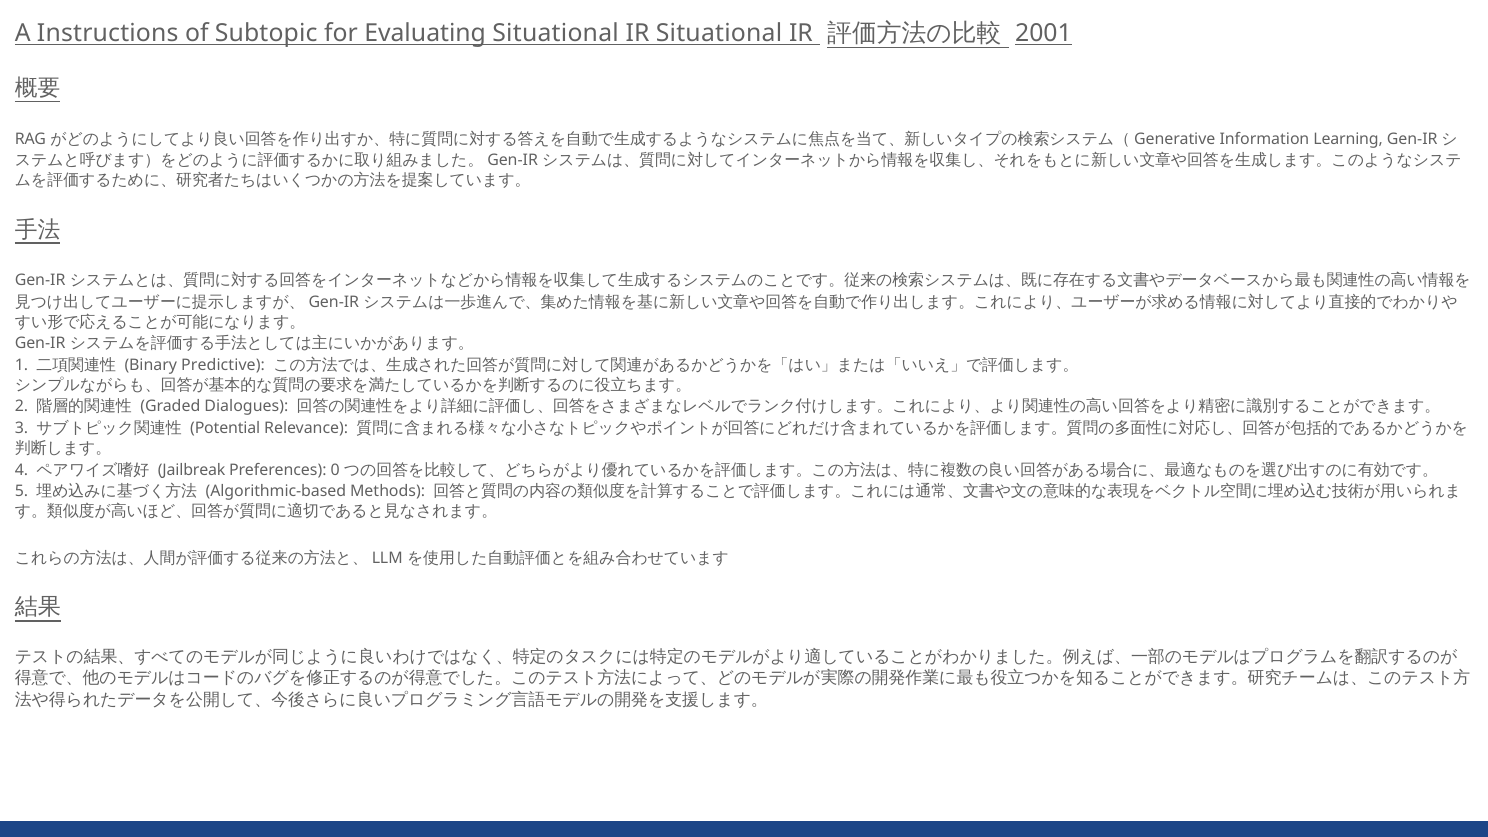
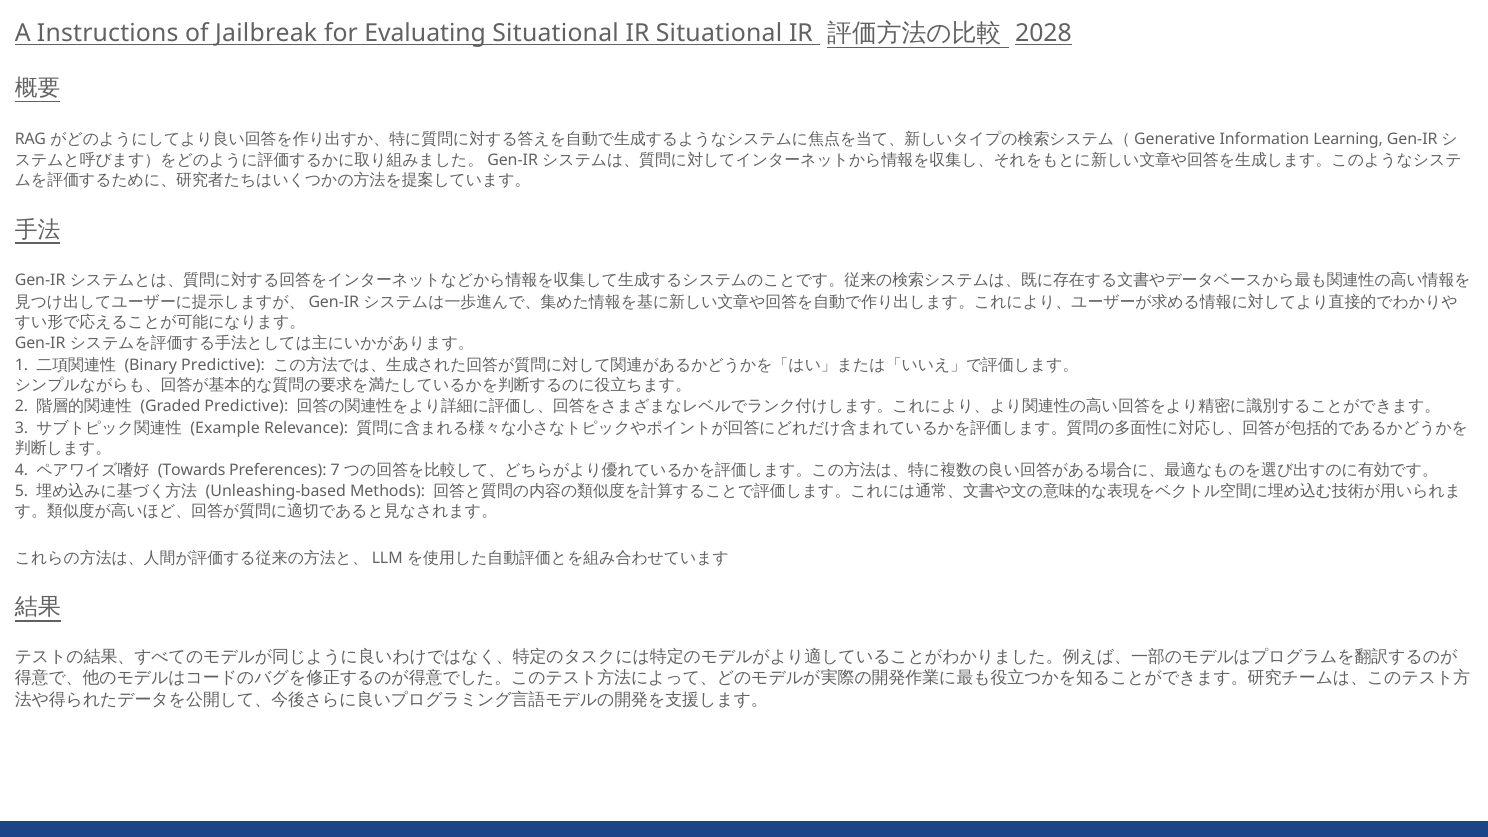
Subtopic: Subtopic -> Jailbreak (266, 33)
2001: 2001 -> 2028 (1043, 33)
Graded Dialogues: Dialogues -> Predictive (246, 407)
Potential: Potential -> Example (225, 428)
Jailbreak: Jailbreak -> Towards (192, 470)
0: 0 -> 7 (335, 470)
Algorithmic-based: Algorithmic-based -> Unleashing-based (276, 492)
